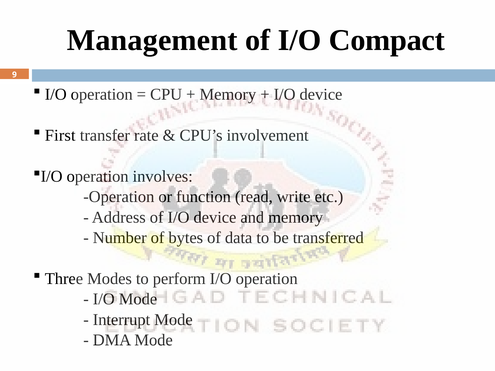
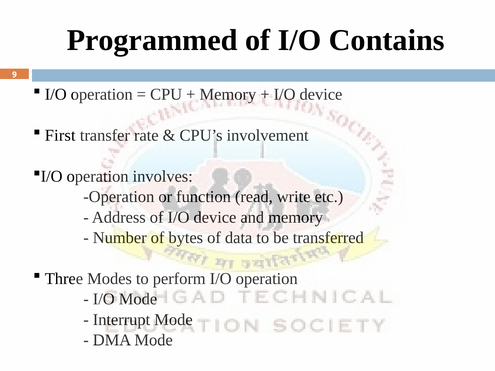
Management: Management -> Programmed (152, 40)
Compact: Compact -> Contains (387, 40)
